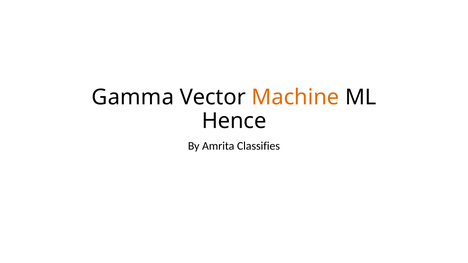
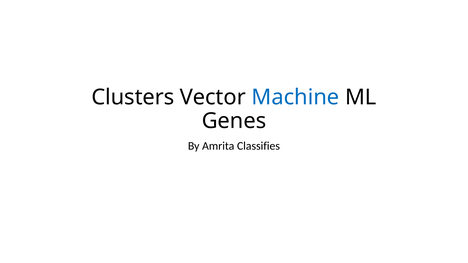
Gamma: Gamma -> Clusters (133, 97)
Machine colour: orange -> blue (295, 97)
Hence: Hence -> Genes (234, 121)
